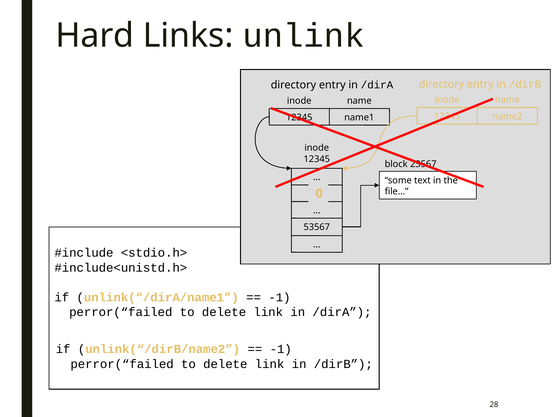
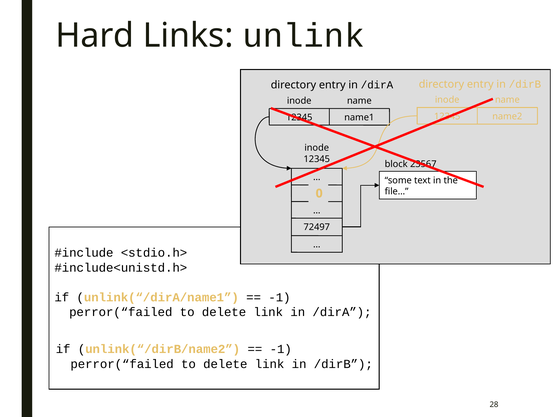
53567: 53567 -> 72497 (317, 227)
